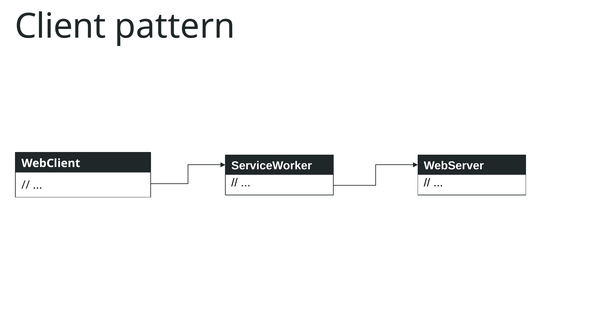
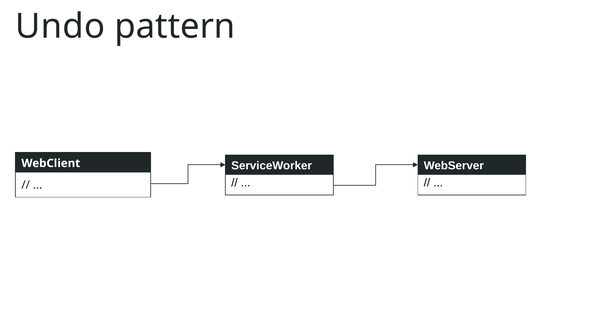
Client: Client -> Undo (60, 26)
